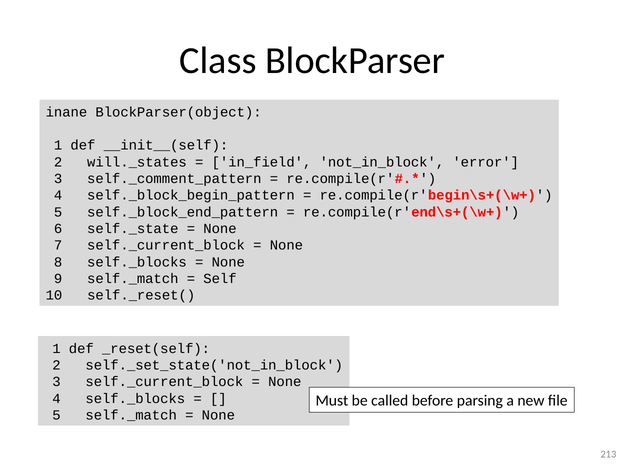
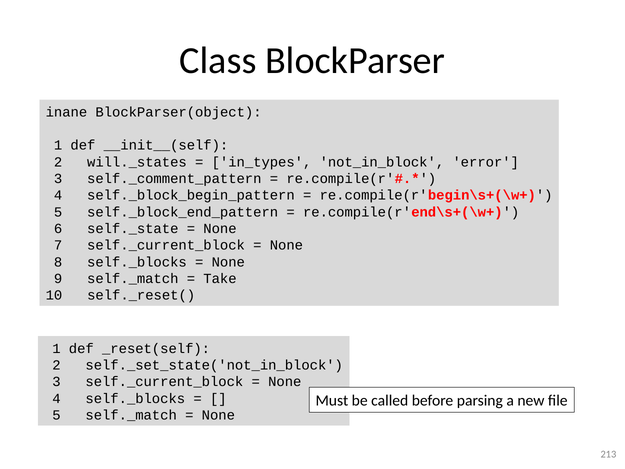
in_field: in_field -> in_types (262, 162)
Self: Self -> Take (220, 279)
